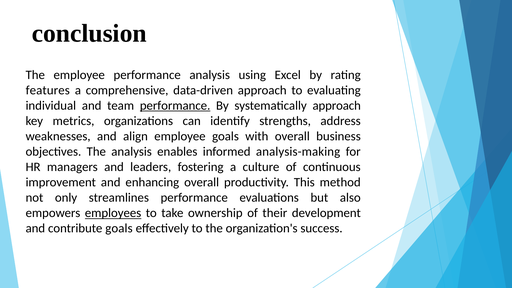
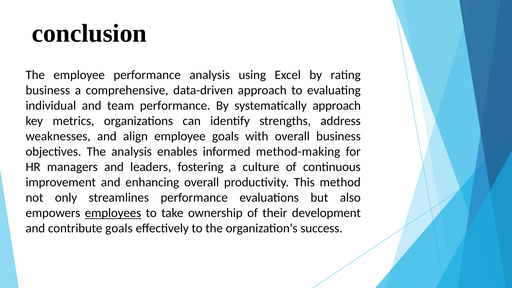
features: features -> business (48, 90)
performance underline: present -> none (175, 106)
analysis-making: analysis-making -> method-making (298, 152)
